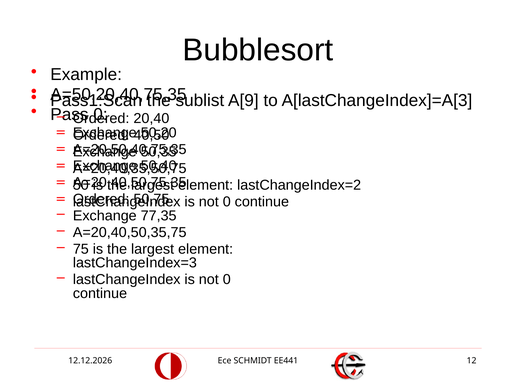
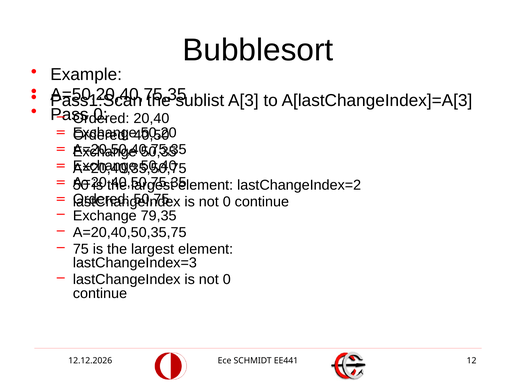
A[9: A[9 -> A[3 (243, 100)
77,35: 77,35 -> 79,35 (159, 216)
